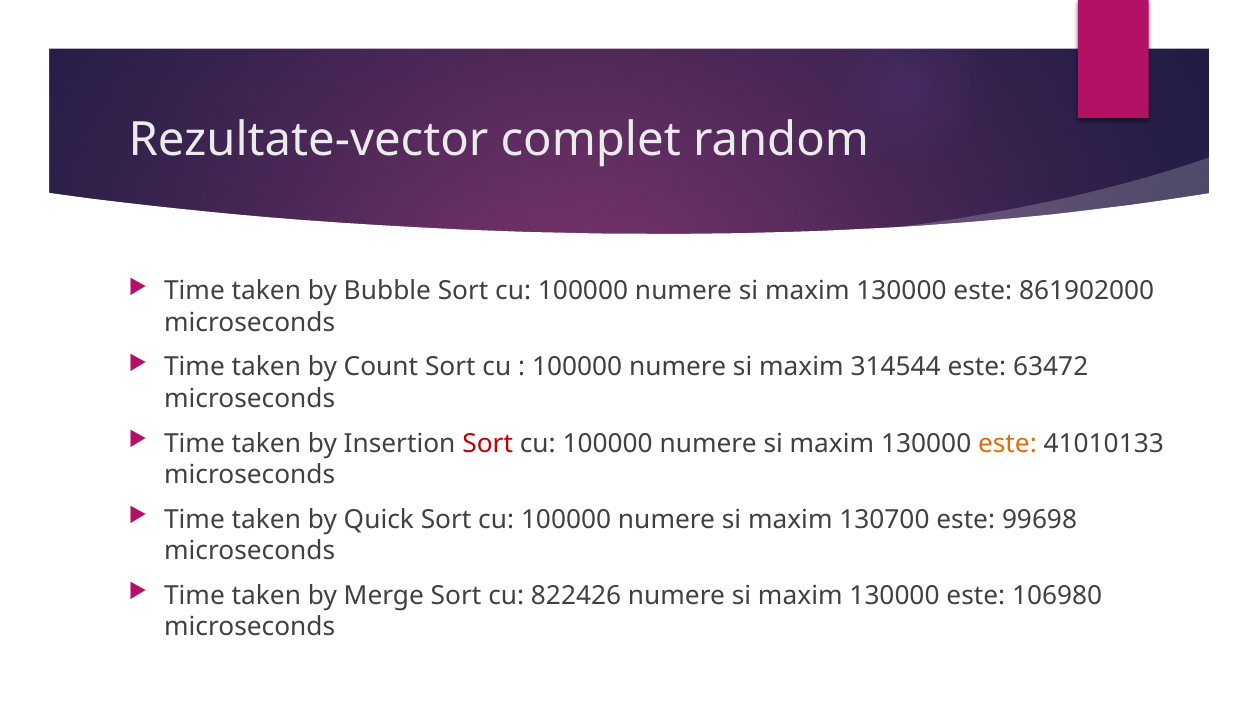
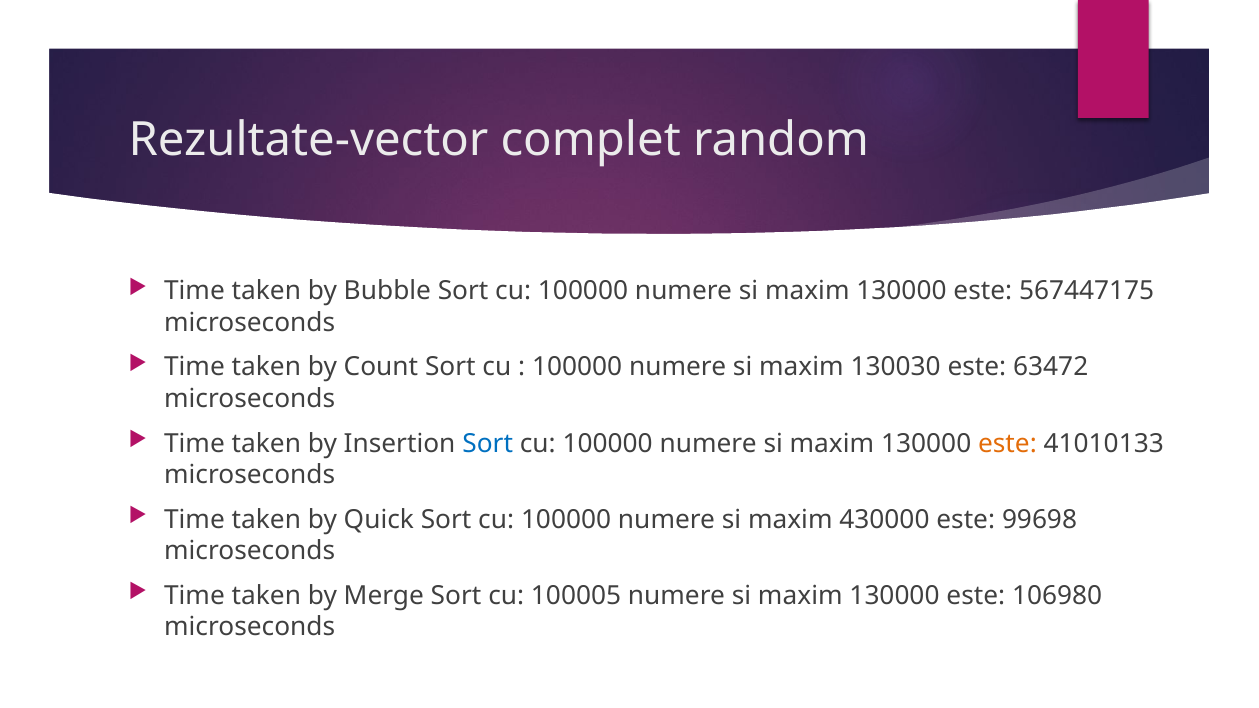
861902000: 861902000 -> 567447175 (1087, 291)
314544: 314544 -> 130030 (896, 367)
Sort colour: red -> blue (488, 444)
130700: 130700 -> 430000 (884, 520)
822426: 822426 -> 100005 (576, 596)
